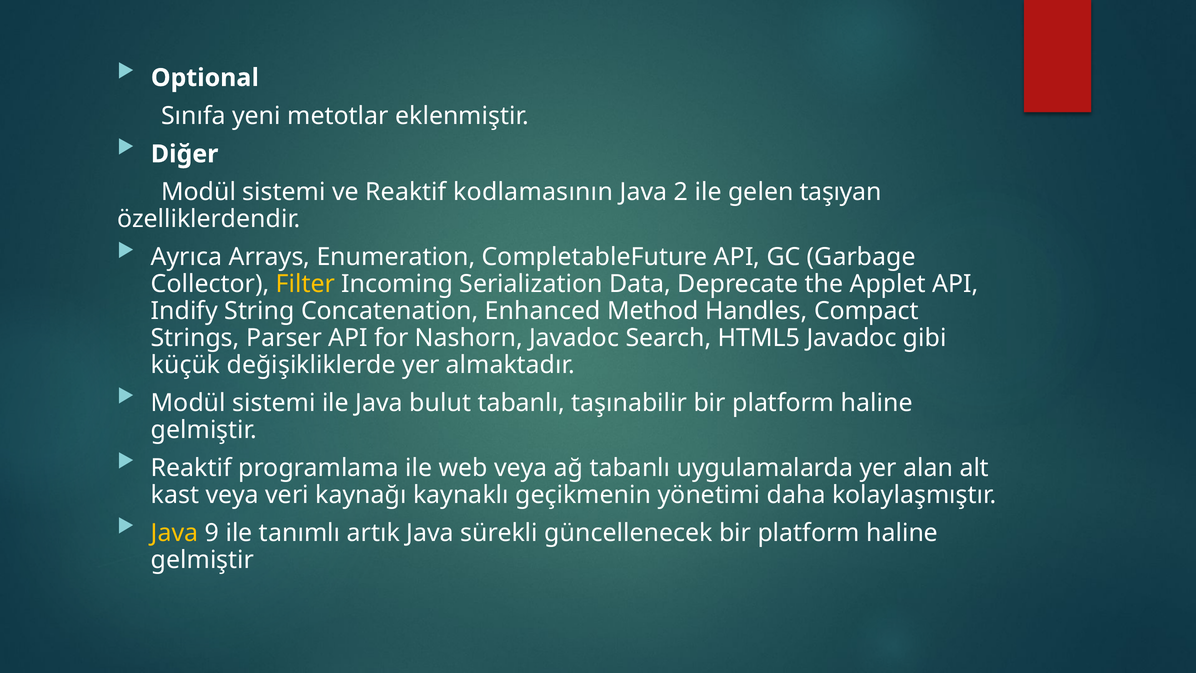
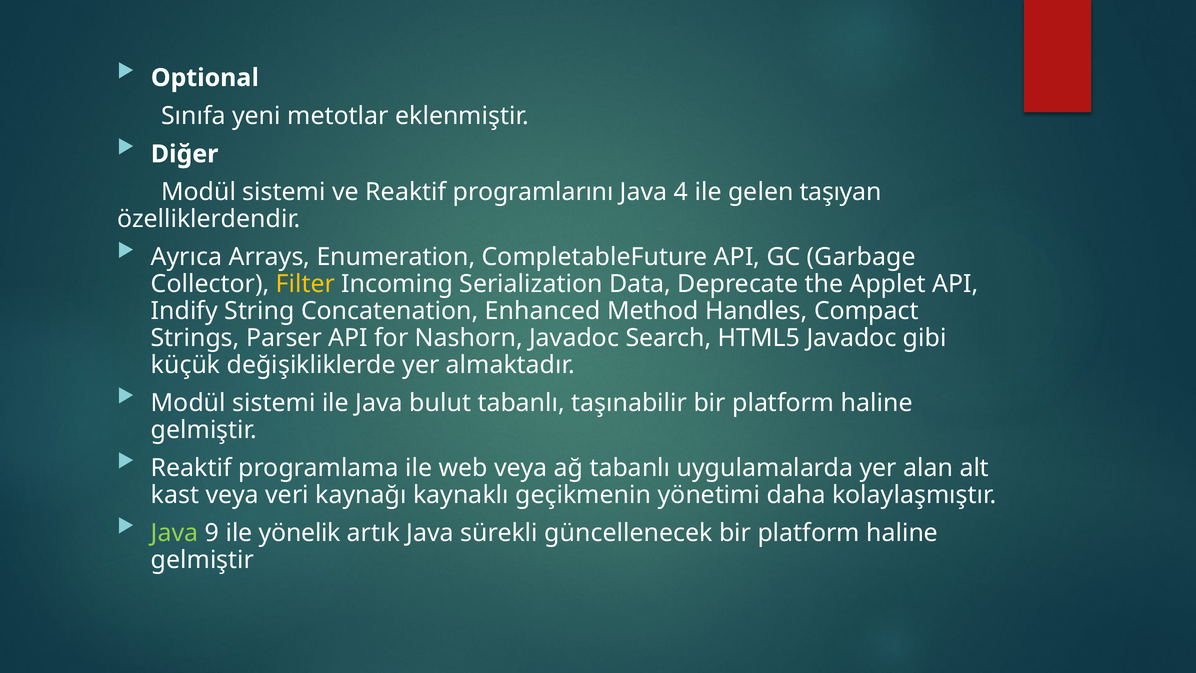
kodlamasının: kodlamasının -> programlarını (533, 192)
2: 2 -> 4 (681, 192)
Java colour: yellow -> light green (175, 533)
tanımlı: tanımlı -> yönelik (300, 533)
